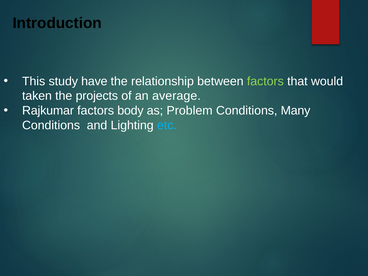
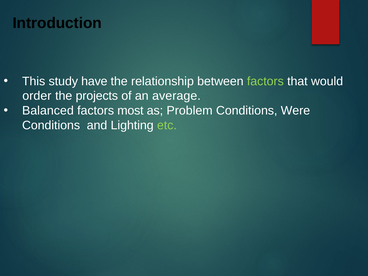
taken: taken -> order (37, 96)
Rajkumar: Rajkumar -> Balanced (48, 111)
body: body -> most (130, 111)
Many: Many -> Were (295, 111)
etc colour: light blue -> light green (167, 125)
